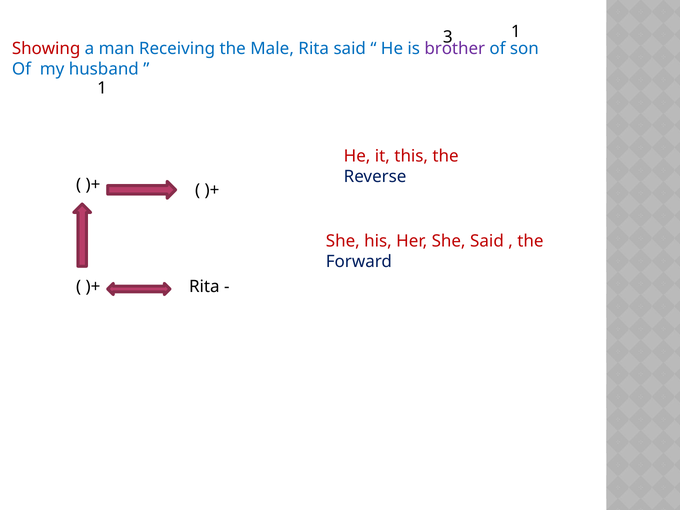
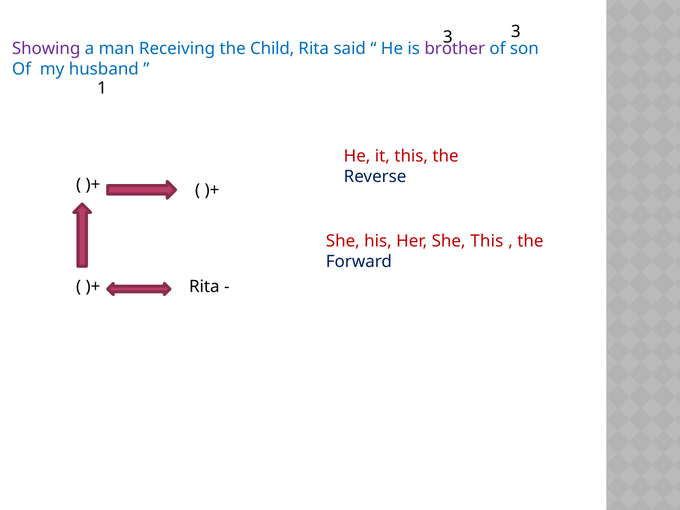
3 1: 1 -> 3 (516, 32)
Showing colour: red -> purple (46, 49)
Male: Male -> Child (272, 49)
She Said: Said -> This (487, 241)
